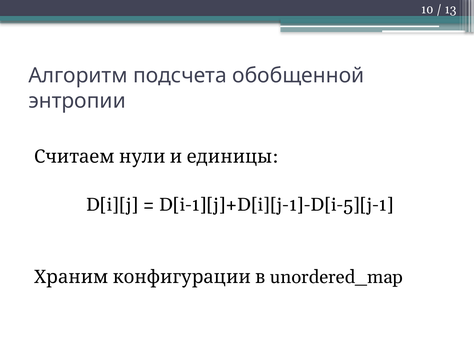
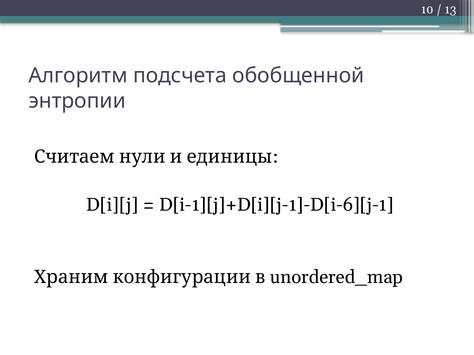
D[i-1][j]+D[i][j-1]-D[i-5][j-1: D[i-1][j]+D[i][j-1]-D[i-5][j-1 -> D[i-1][j]+D[i][j-1]-D[i-6][j-1 (276, 205)
